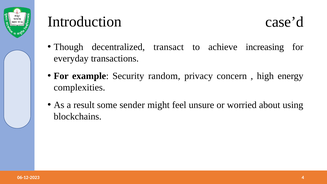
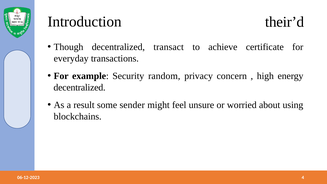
case’d: case’d -> their’d (285, 22)
increasing: increasing -> certificate (265, 47)
complexities: complexities -> decentralized (80, 87)
